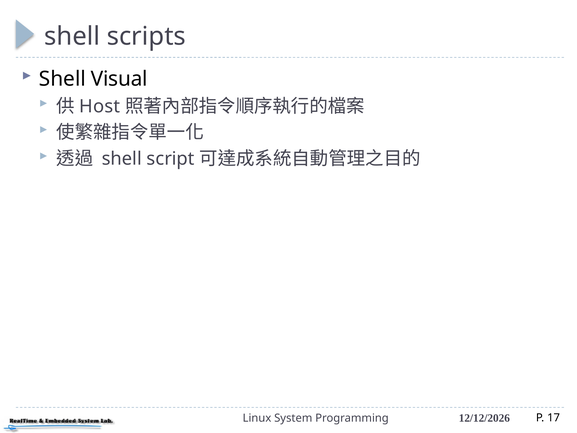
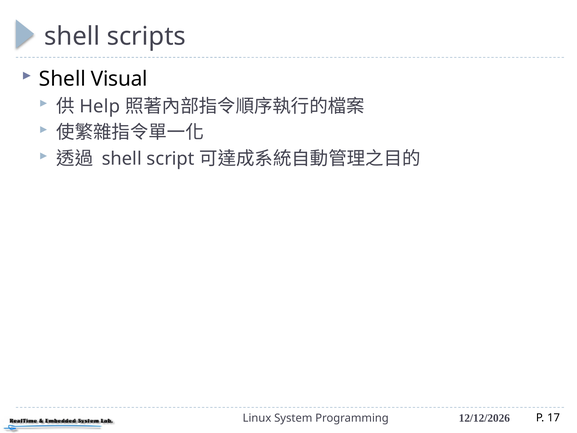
Host: Host -> Help (100, 106)
